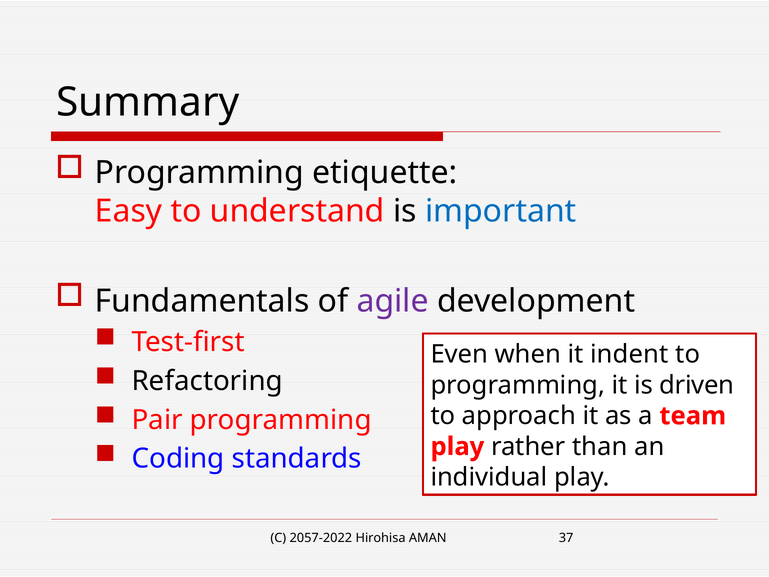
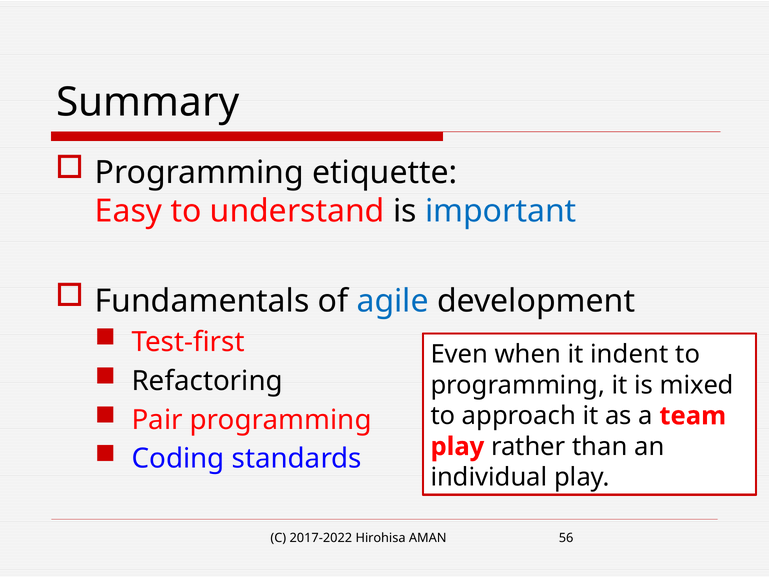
agile colour: purple -> blue (393, 301)
driven: driven -> mixed (697, 385)
2057-2022: 2057-2022 -> 2017-2022 (321, 538)
37: 37 -> 56 (566, 538)
